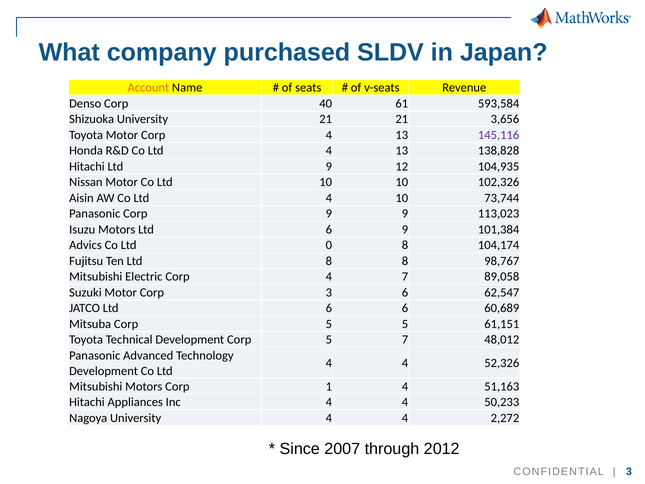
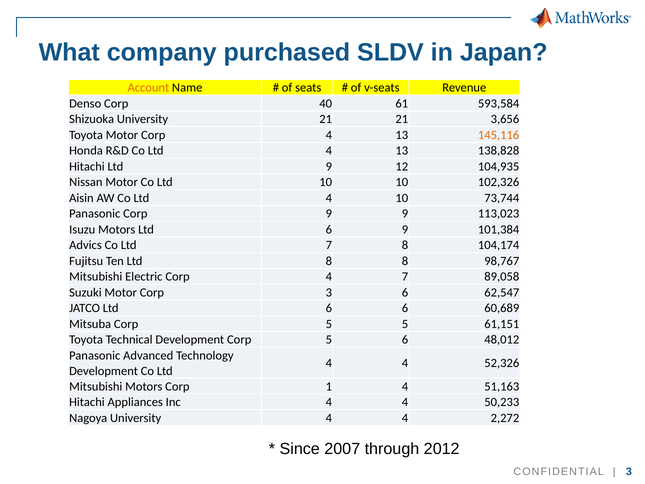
145,116 colour: purple -> orange (499, 135)
Ltd 0: 0 -> 7 (329, 245)
5 7: 7 -> 6 (405, 340)
